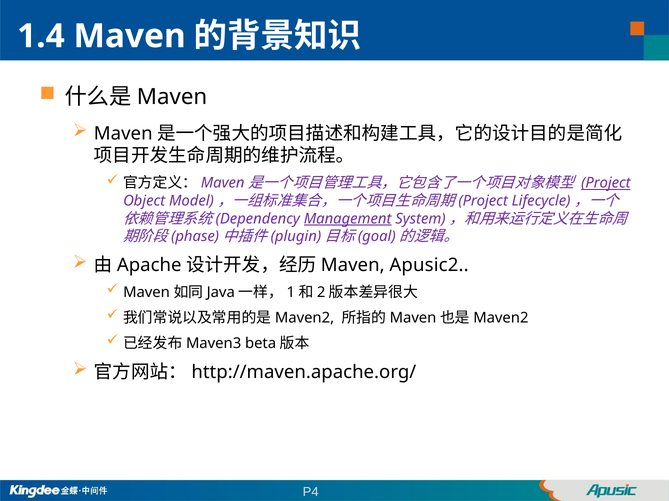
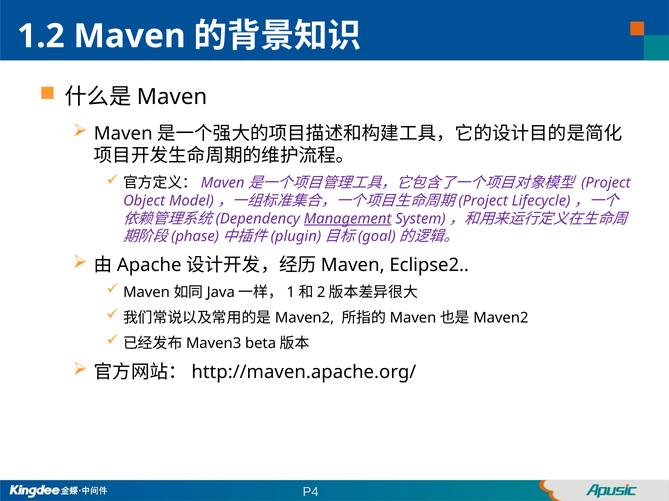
1.4: 1.4 -> 1.2 (41, 36)
Project underline: present -> none (606, 183)
Apusic2: Apusic2 -> Eclipse2 (429, 266)
